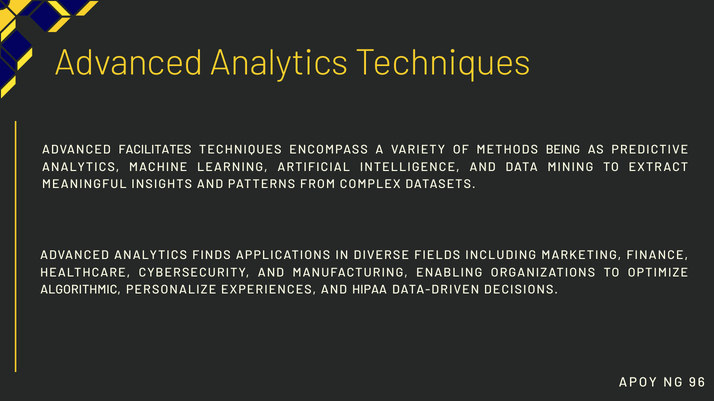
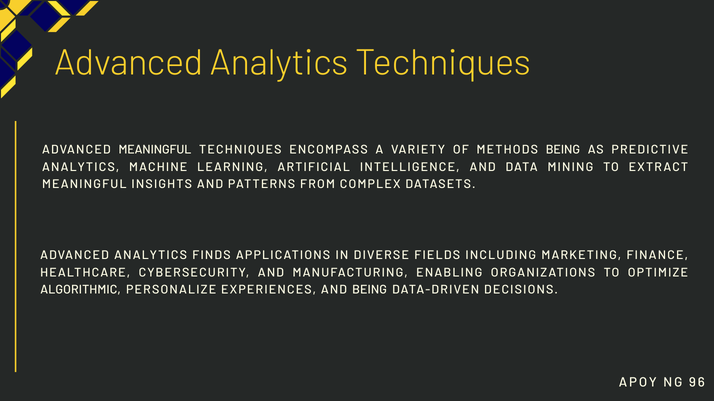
ADVANCED FACILITATES: FACILITATES -> MEANINGFUL (155, 150)
AND HIPAA: HIPAA -> BEING (370, 290)
